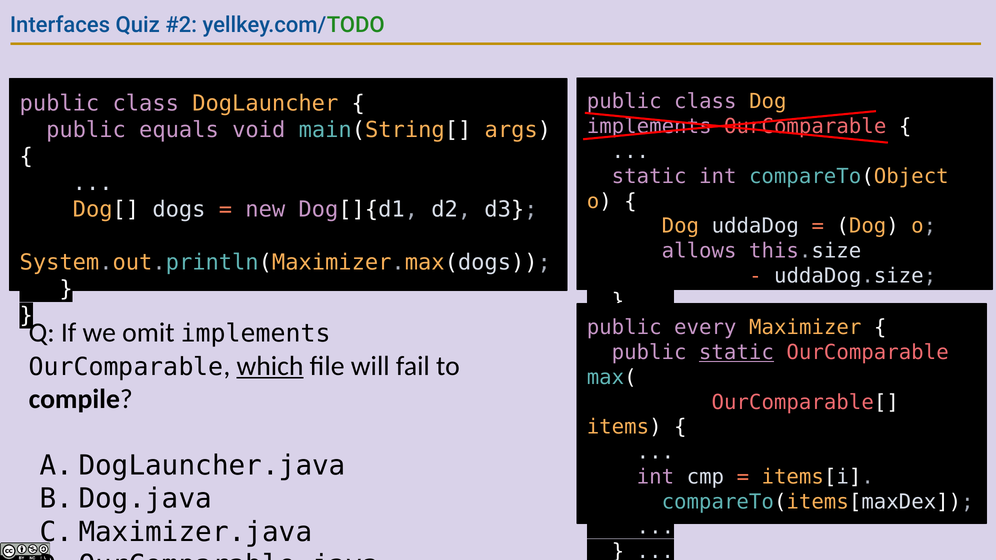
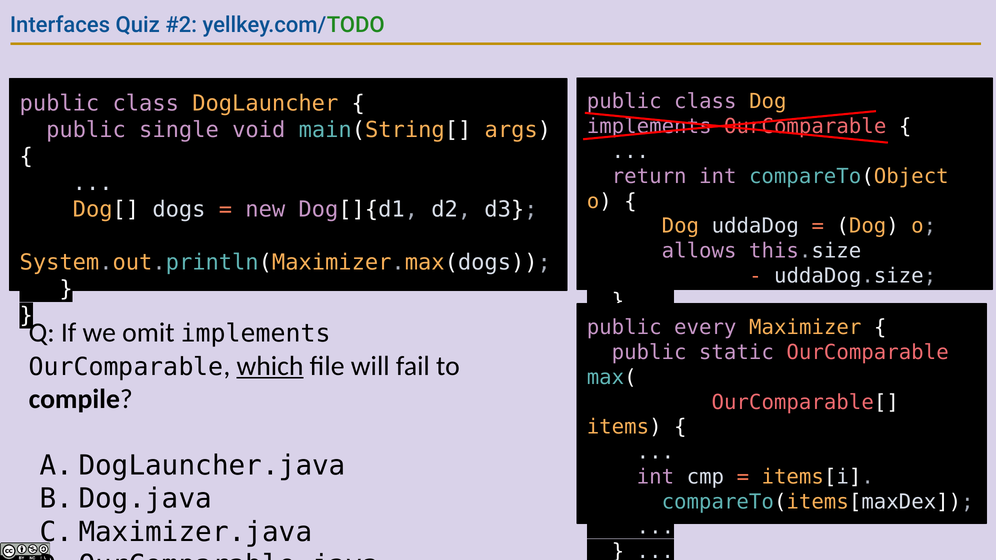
equals: equals -> single (179, 130)
static: static -> return (649, 176)
static underline: present -> none (736, 353)
